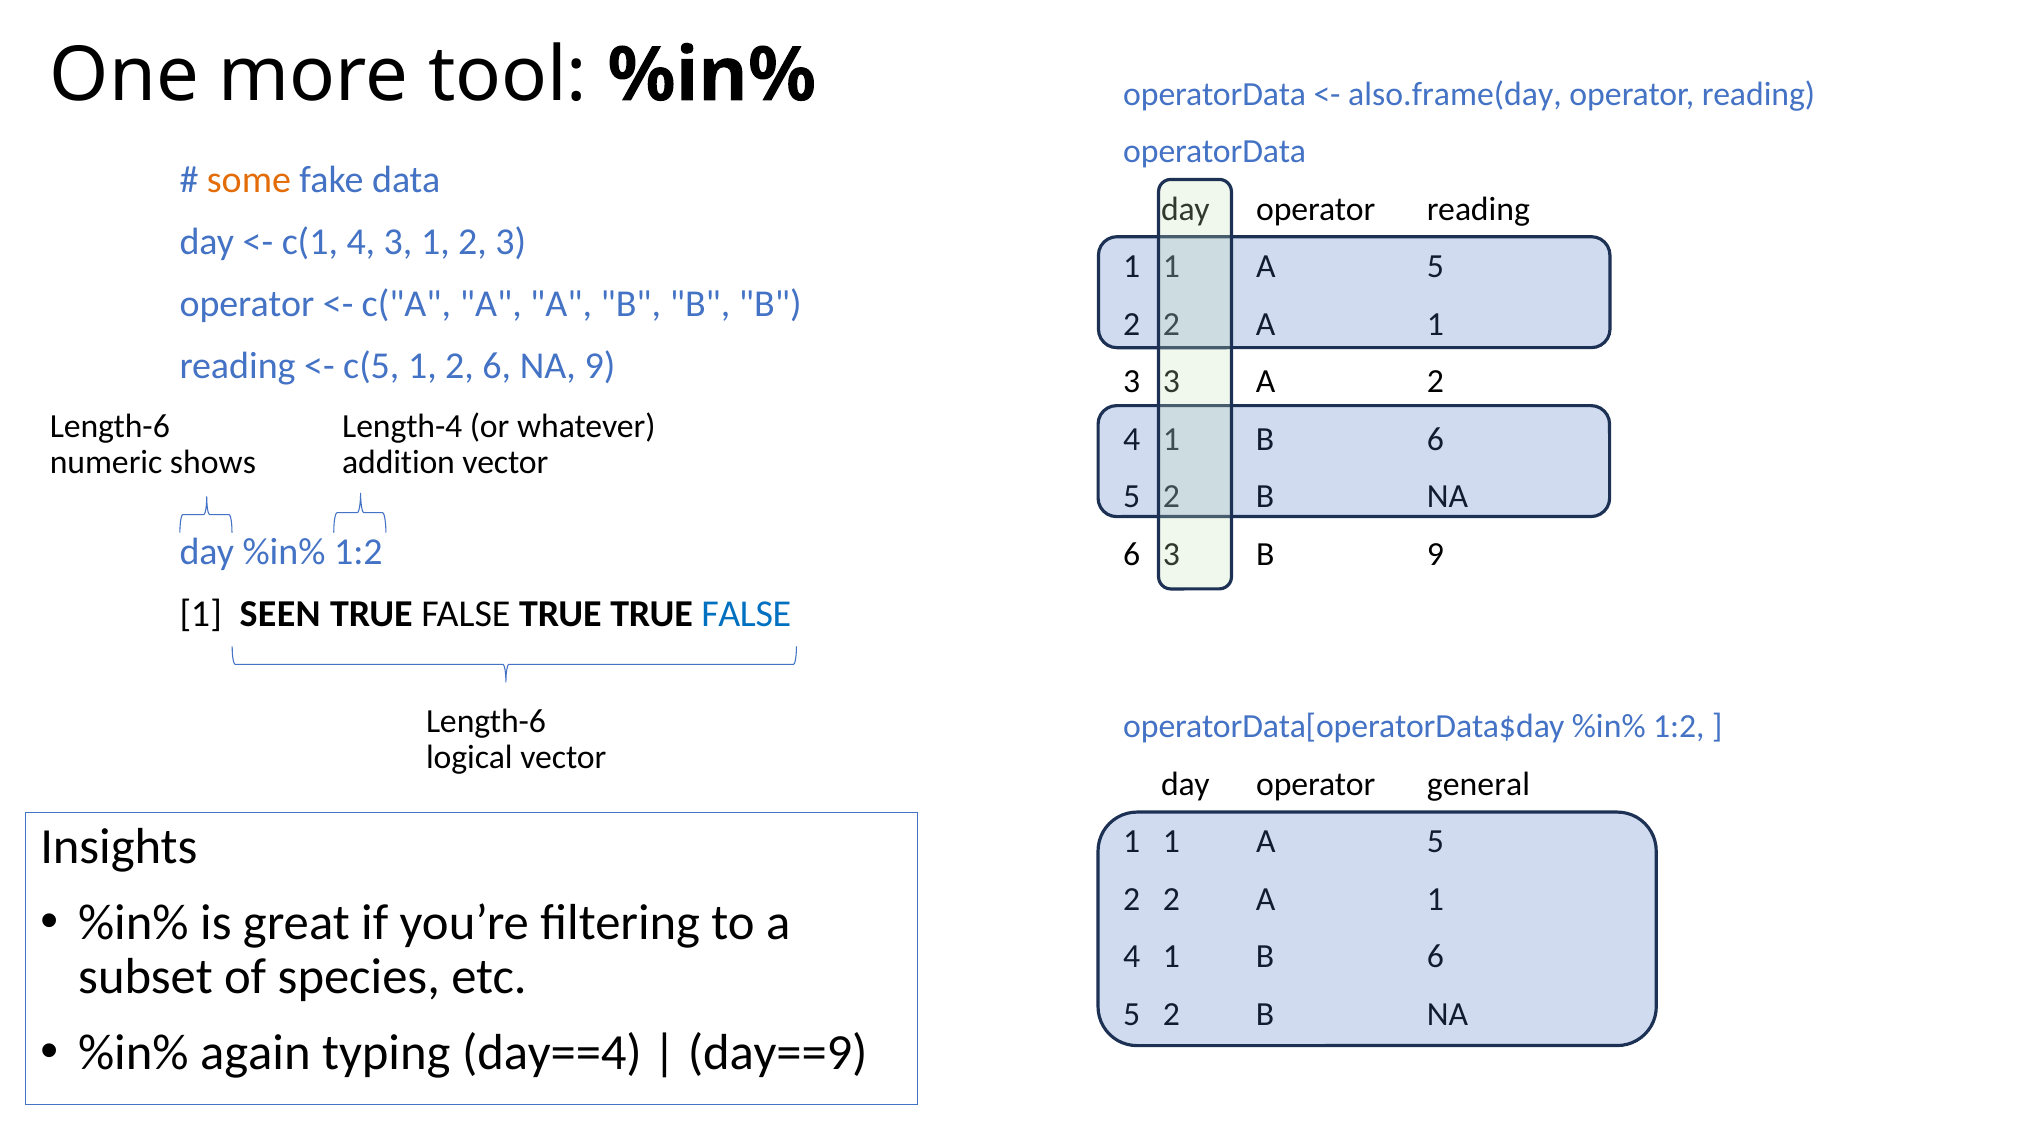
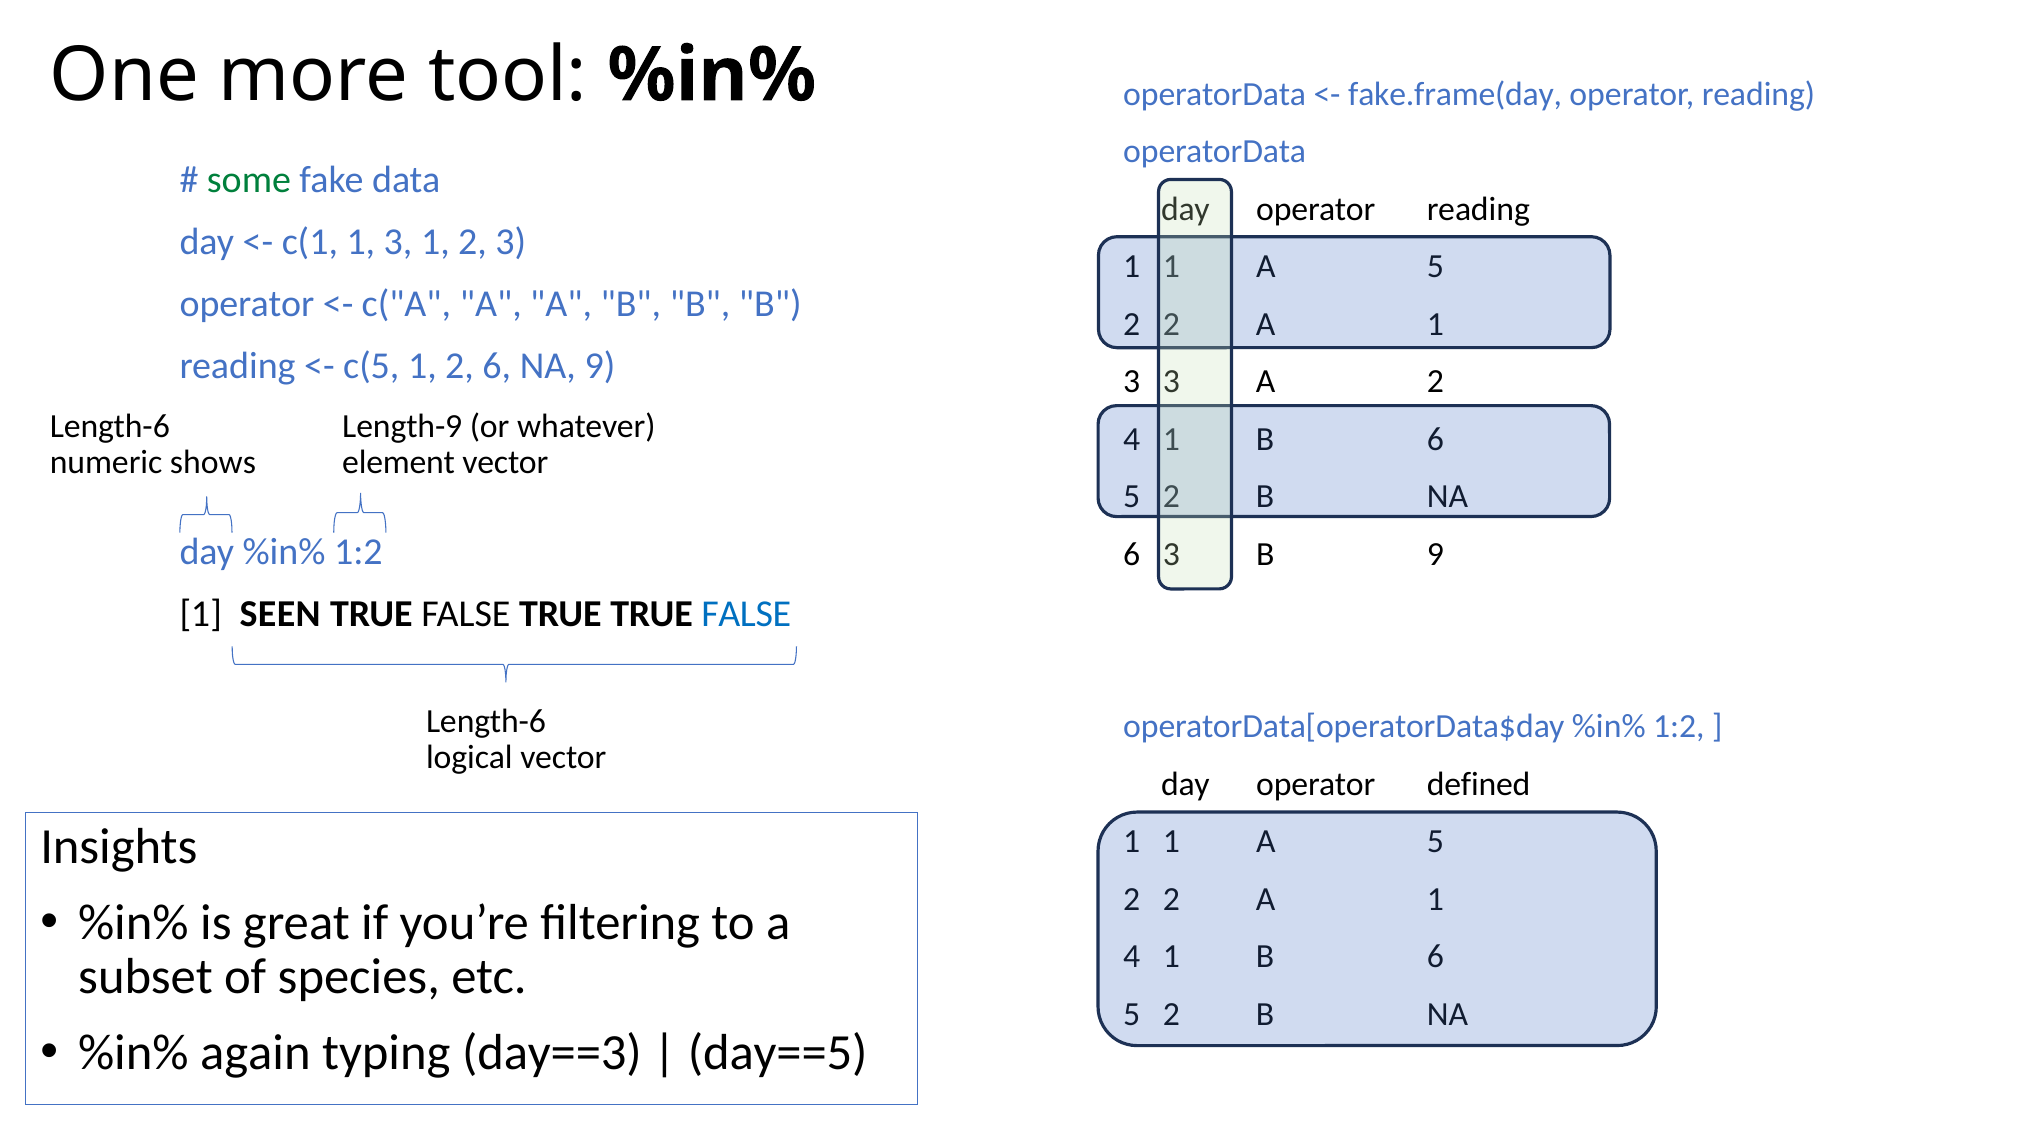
also.frame(day: also.frame(day -> fake.frame(day (1455, 94)
some colour: orange -> green (249, 180)
c(1 4: 4 -> 1 (361, 242)
Length-4: Length-4 -> Length-9 (402, 427)
addition: addition -> element (399, 463)
general: general -> defined (1479, 785)
day==4: day==4 -> day==3 (552, 1053)
day==9: day==9 -> day==5 (778, 1053)
